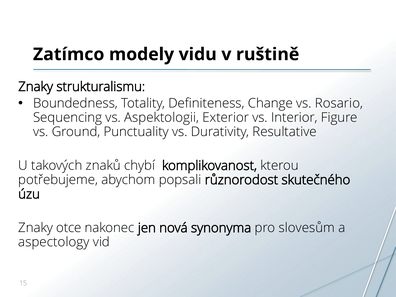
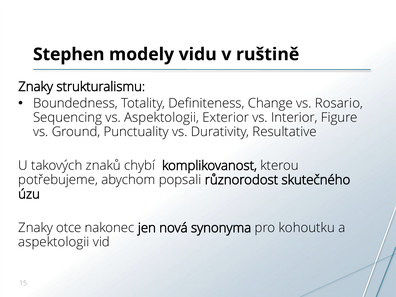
Zatímco: Zatímco -> Stephen (69, 54)
slovesům: slovesům -> kohoutku (307, 228)
aspectology: aspectology -> aspektologii (54, 242)
